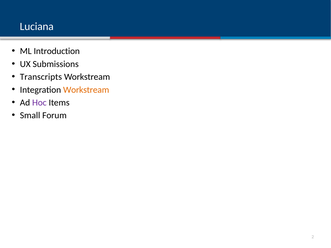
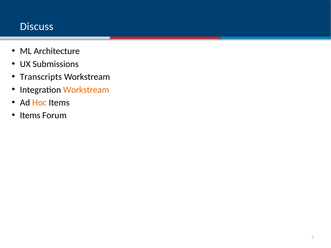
Luciana: Luciana -> Discuss (37, 26)
Introduction: Introduction -> Architecture (57, 51)
Hoc colour: purple -> orange (39, 103)
Small: Small -> Items (30, 116)
